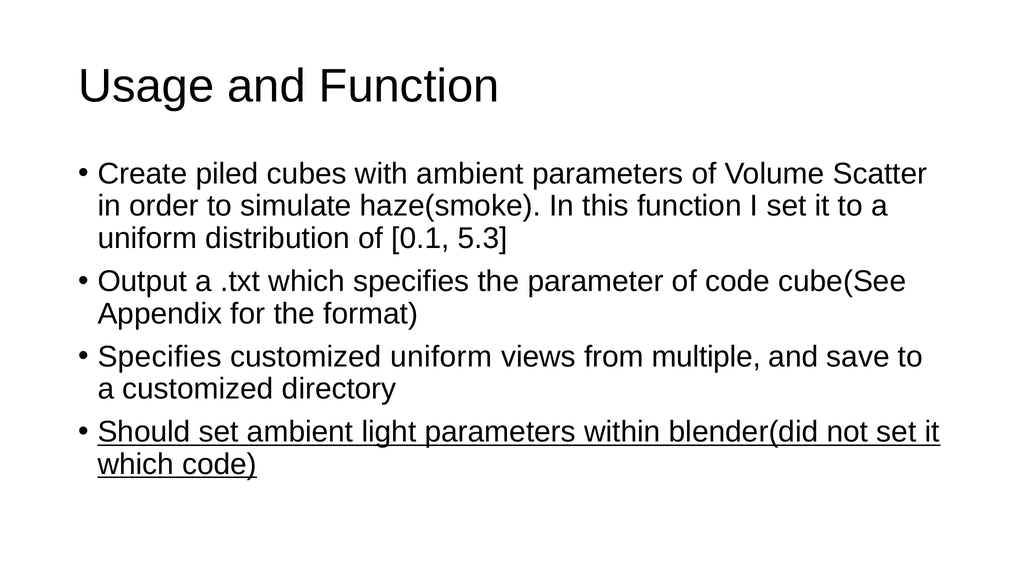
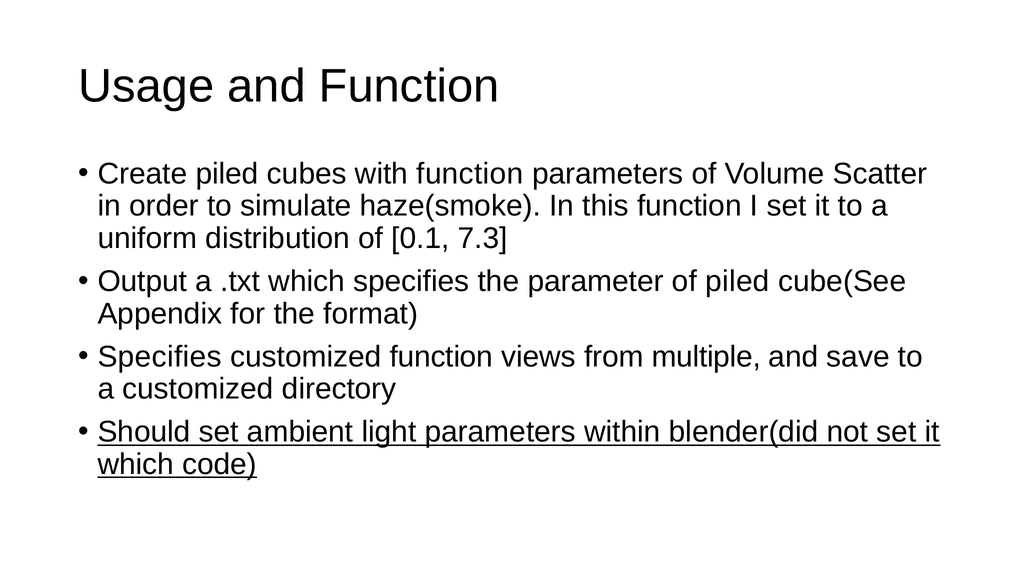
with ambient: ambient -> function (470, 174)
5.3: 5.3 -> 7.3 (483, 238)
of code: code -> piled (737, 281)
customized uniform: uniform -> function (441, 356)
